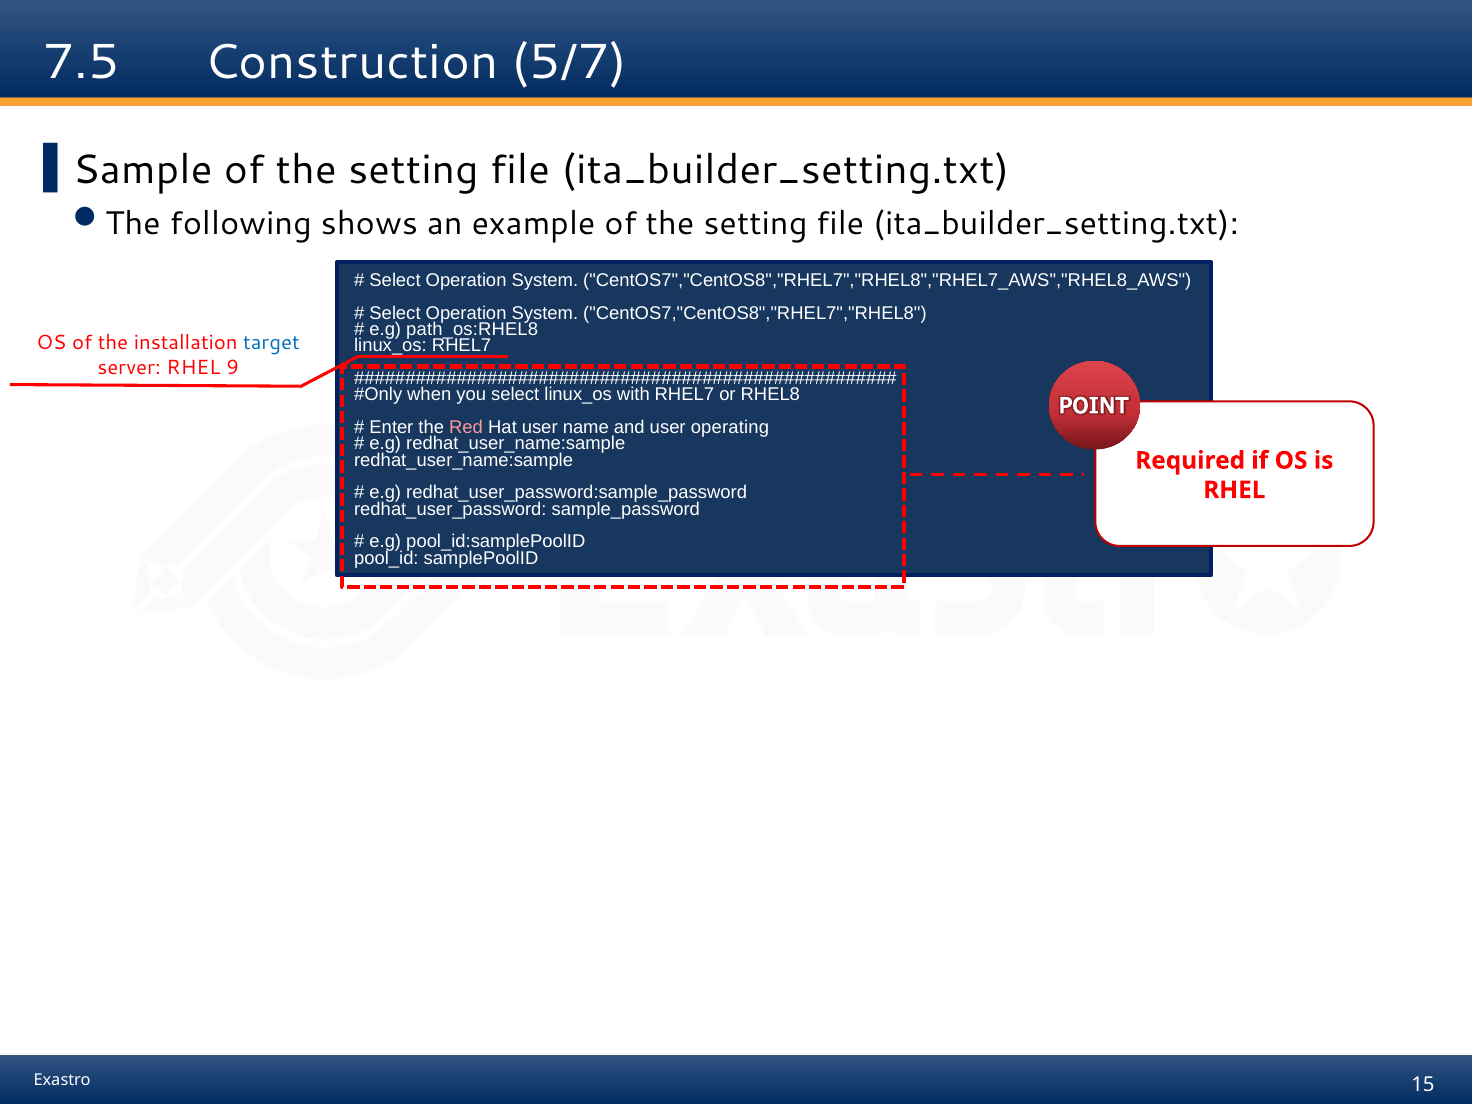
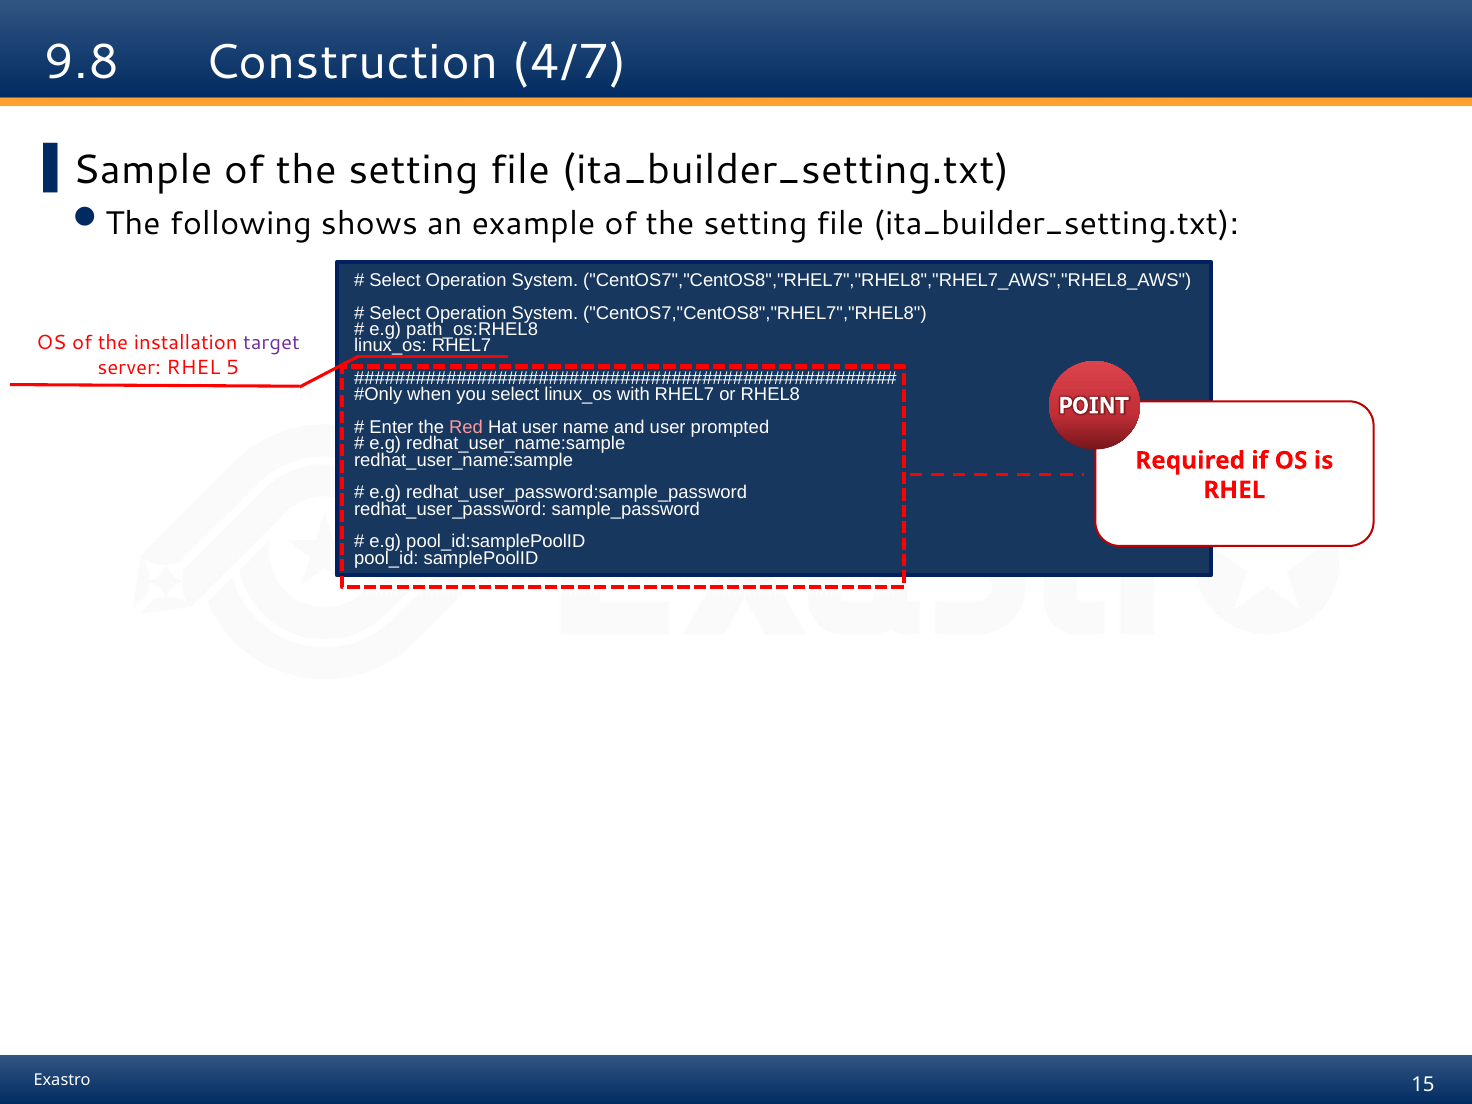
7.5: 7.5 -> 9.8 (82, 63)
5/7: 5/7 -> 4/7 (569, 63)
target colour: blue -> purple (271, 343)
9: 9 -> 5 (233, 367)
operating: operating -> prompted (730, 427)
